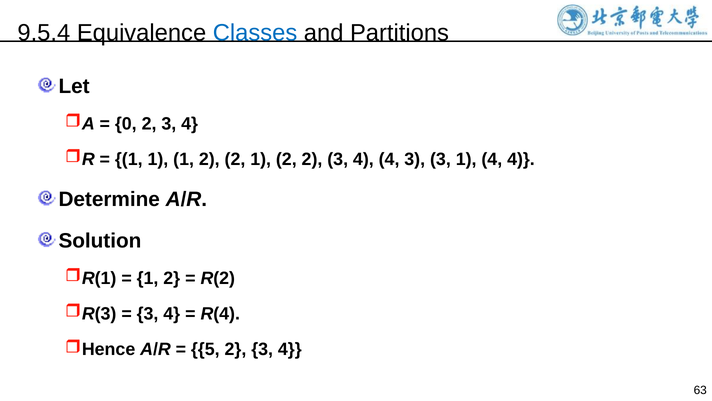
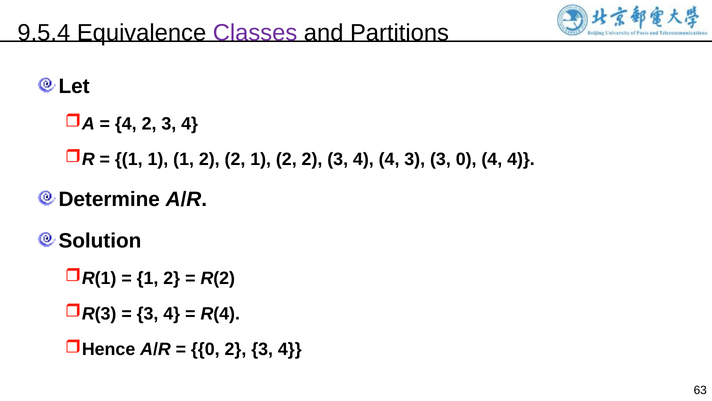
Classes colour: blue -> purple (255, 33)
0: 0 -> 4 (126, 124)
3 1: 1 -> 0 (466, 159)
5: 5 -> 0 (205, 349)
